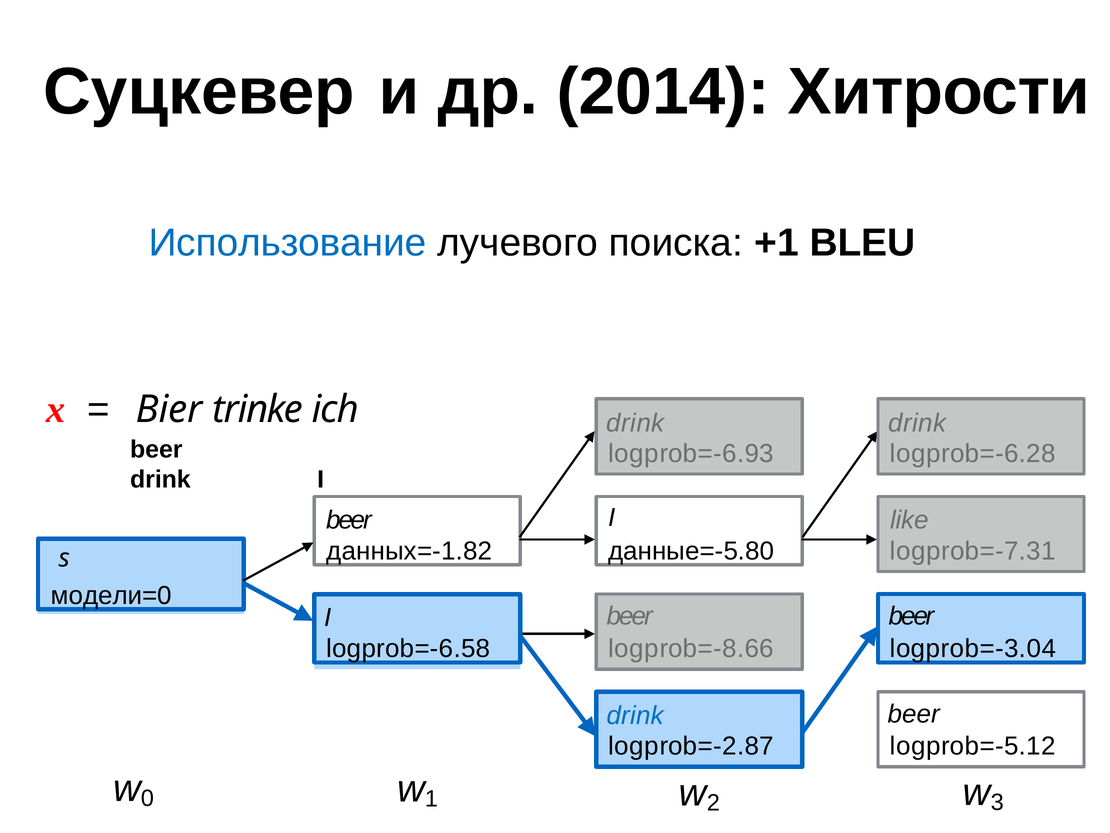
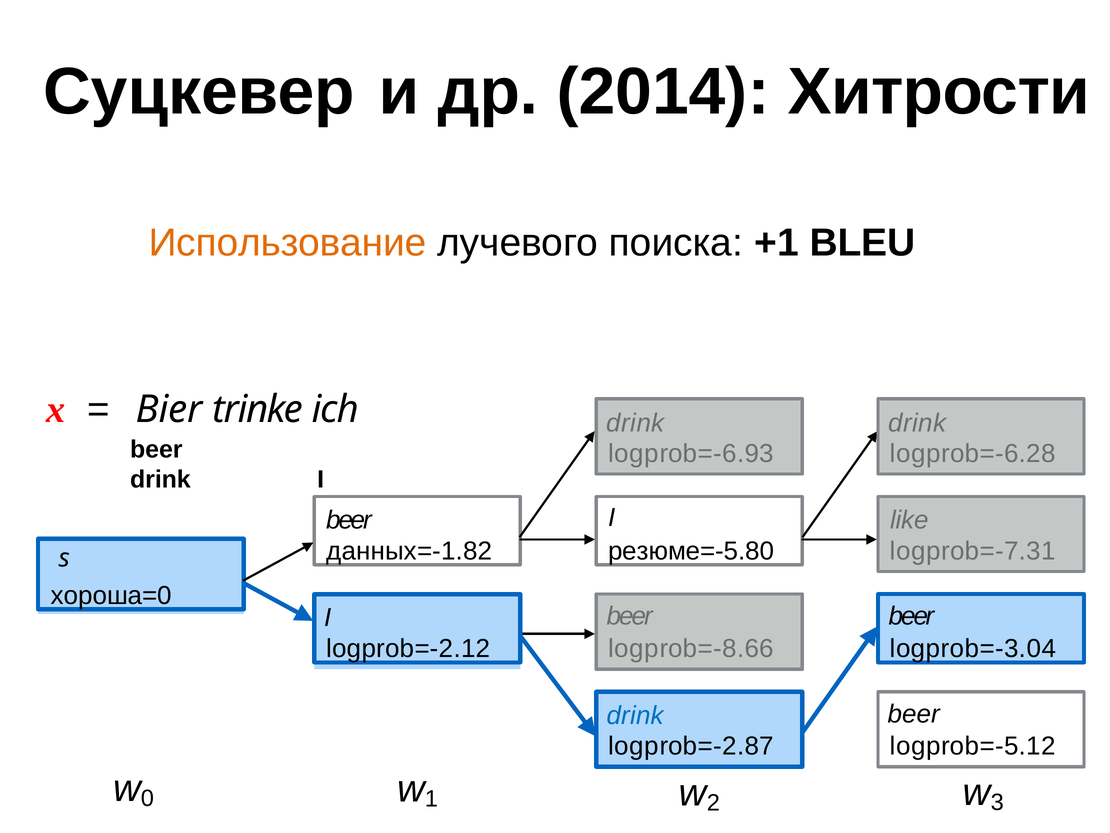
Использование colour: blue -> orange (288, 243)
данные=-5.80: данные=-5.80 -> резюме=-5.80 (691, 551)
модели=0: модели=0 -> хороша=0 (111, 595)
logprob=-6.58: logprob=-6.58 -> logprob=-2.12 (408, 648)
